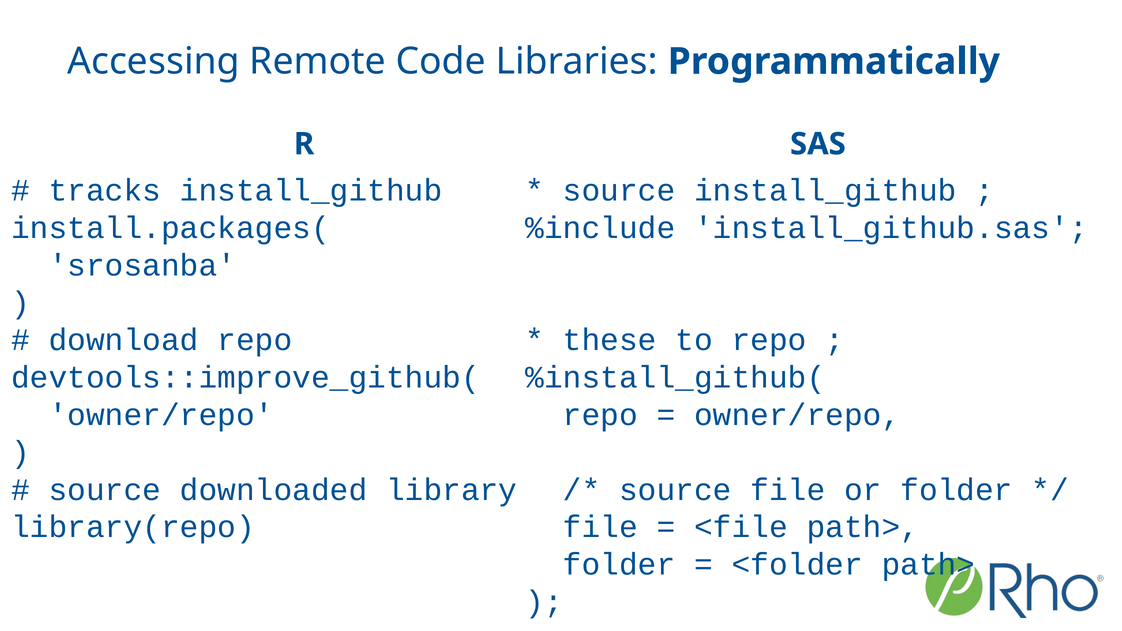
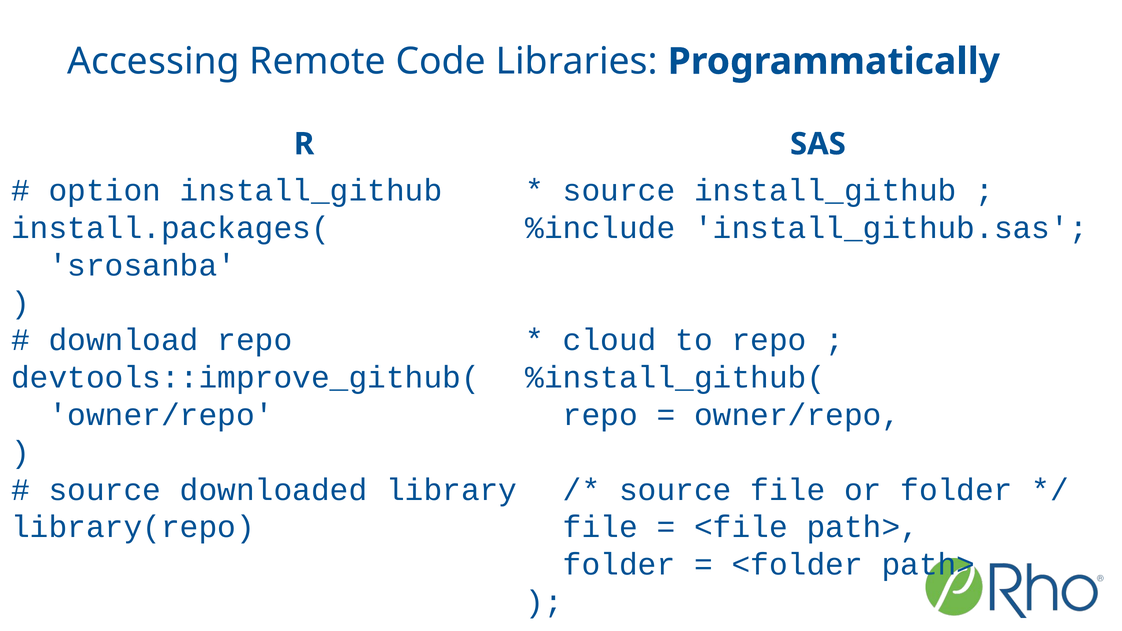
tracks: tracks -> option (105, 191)
these: these -> cloud (610, 340)
